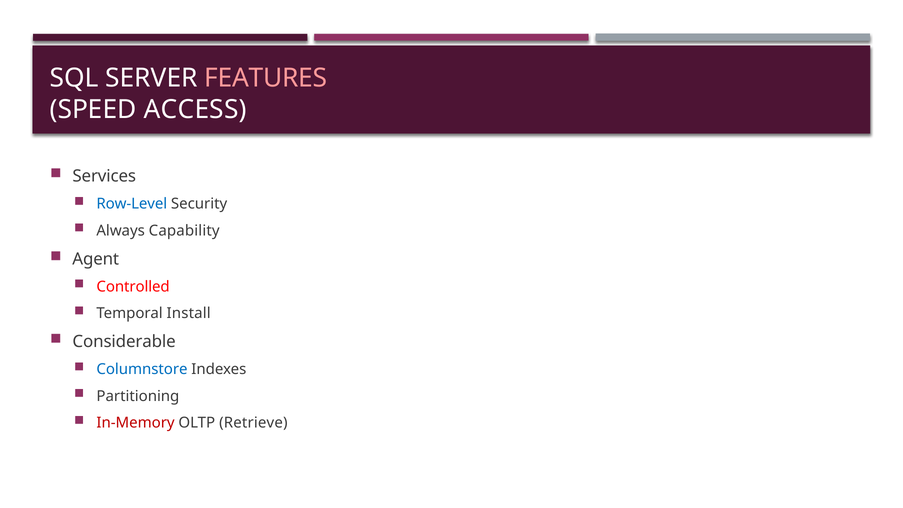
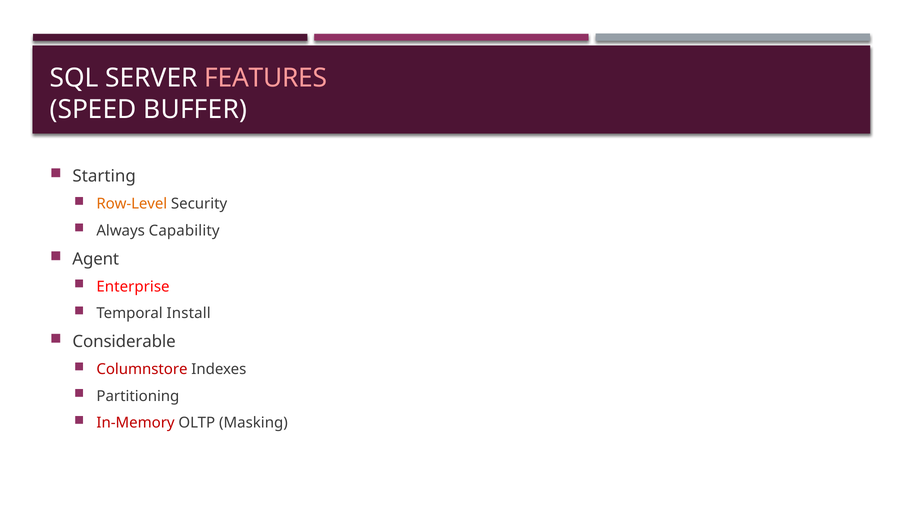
ACCESS: ACCESS -> BUFFER (195, 110)
Services: Services -> Starting (104, 176)
Row-Level colour: blue -> orange (132, 204)
Controlled: Controlled -> Enterprise (133, 287)
Columnstore colour: blue -> red (142, 369)
Retrieve: Retrieve -> Masking (253, 423)
